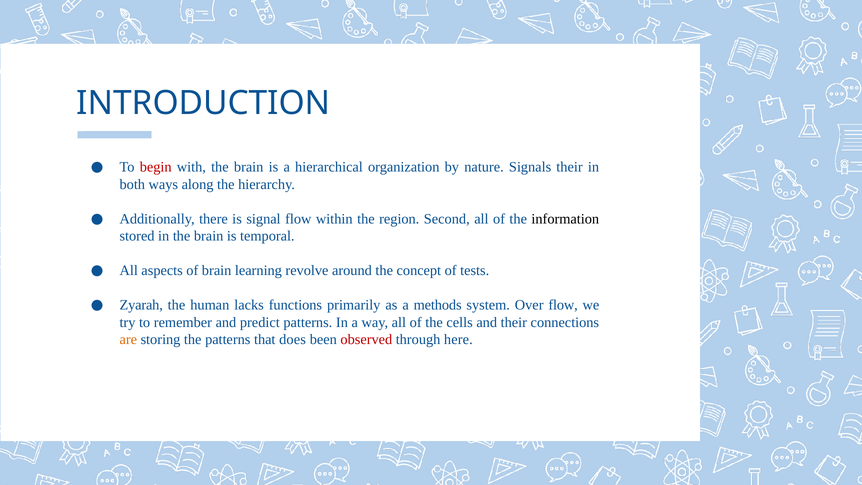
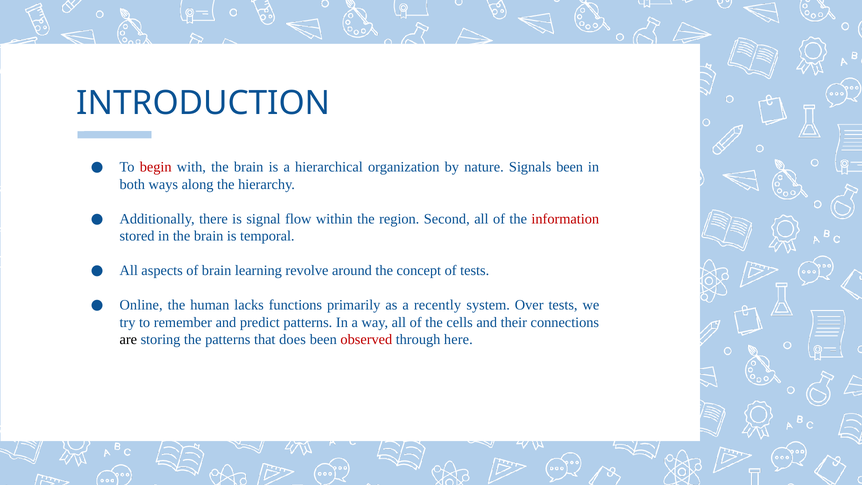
Signals their: their -> been (570, 167)
information colour: black -> red (565, 219)
Zyarah: Zyarah -> Online (141, 305)
methods: methods -> recently (438, 305)
Over flow: flow -> tests (563, 305)
are colour: orange -> black (128, 340)
